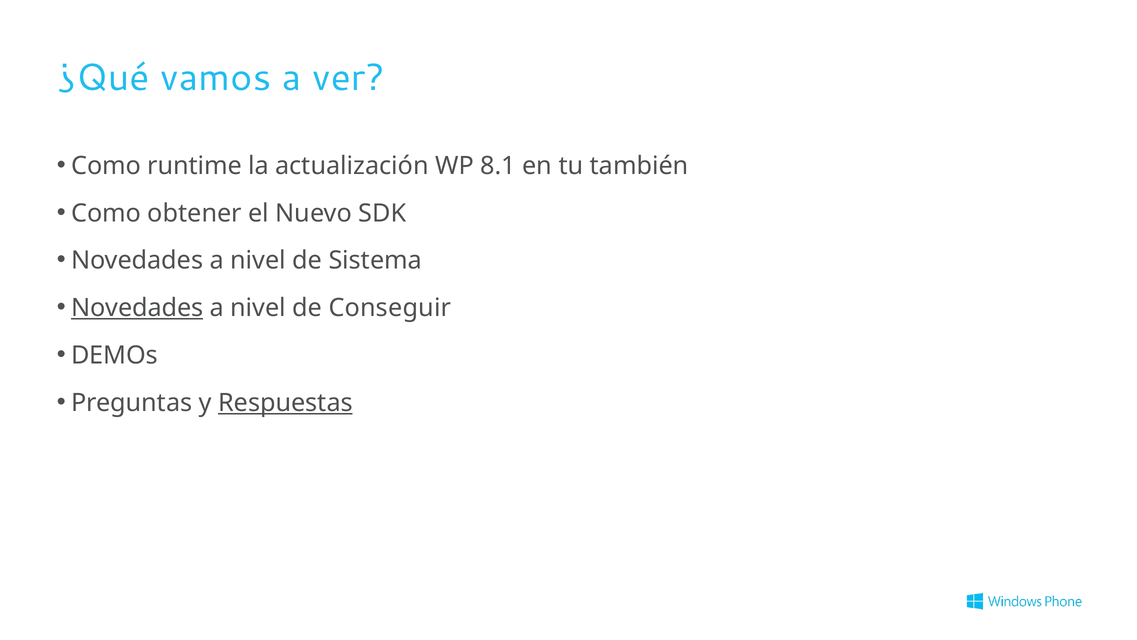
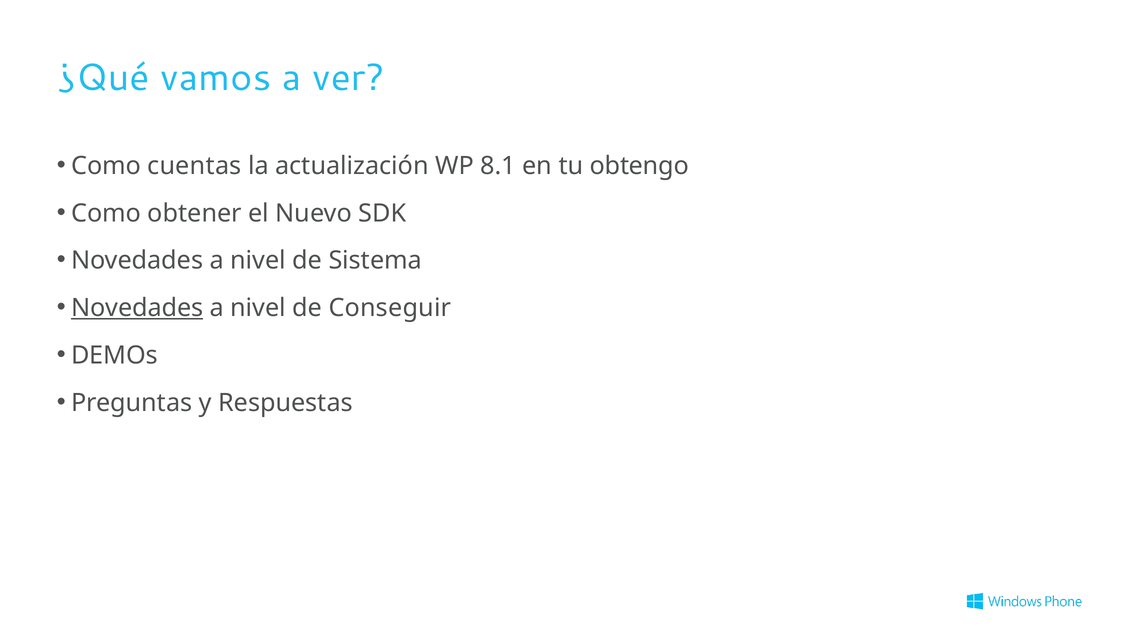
runtime: runtime -> cuentas (194, 166)
también: también -> obtengo (639, 166)
Respuestas underline: present -> none (285, 402)
